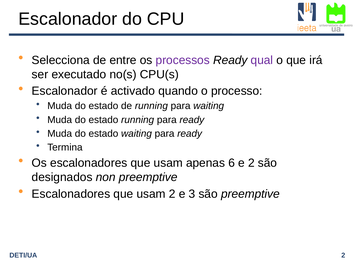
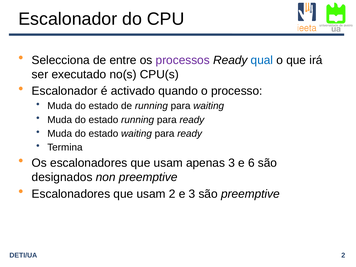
qual colour: purple -> blue (262, 60)
apenas 6: 6 -> 3 (232, 163)
e 2: 2 -> 6 (251, 163)
